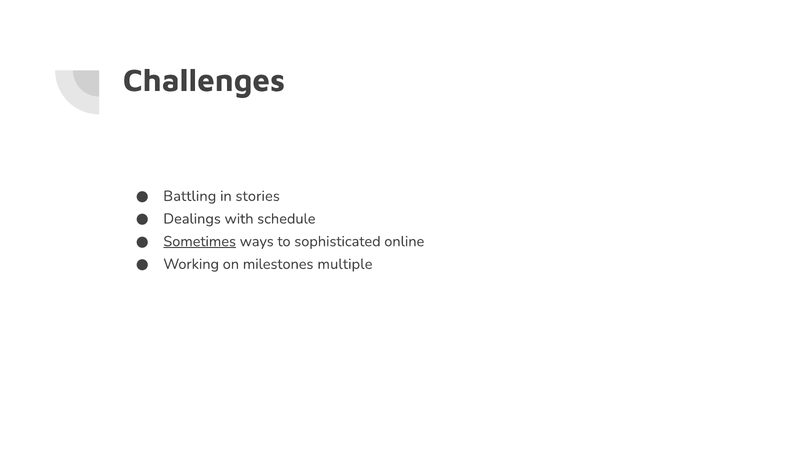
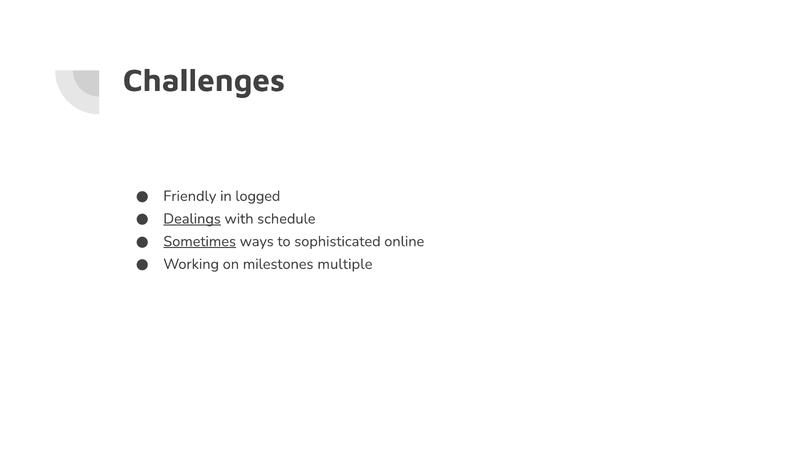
Battling: Battling -> Friendly (190, 196)
stories: stories -> logged (258, 196)
Dealings underline: none -> present (192, 219)
